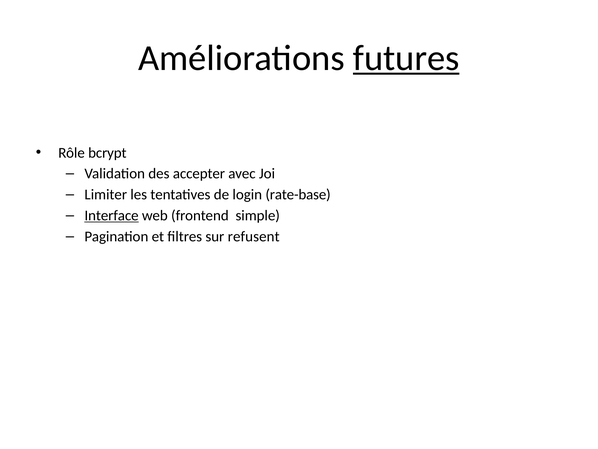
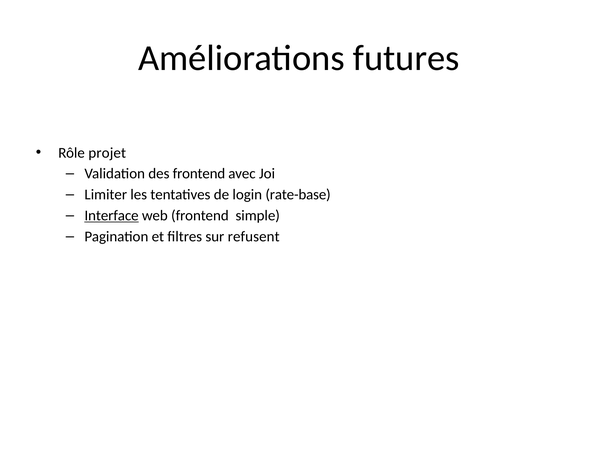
futures underline: present -> none (406, 58)
bcrypt: bcrypt -> projet (107, 153)
des accepter: accepter -> frontend (199, 174)
